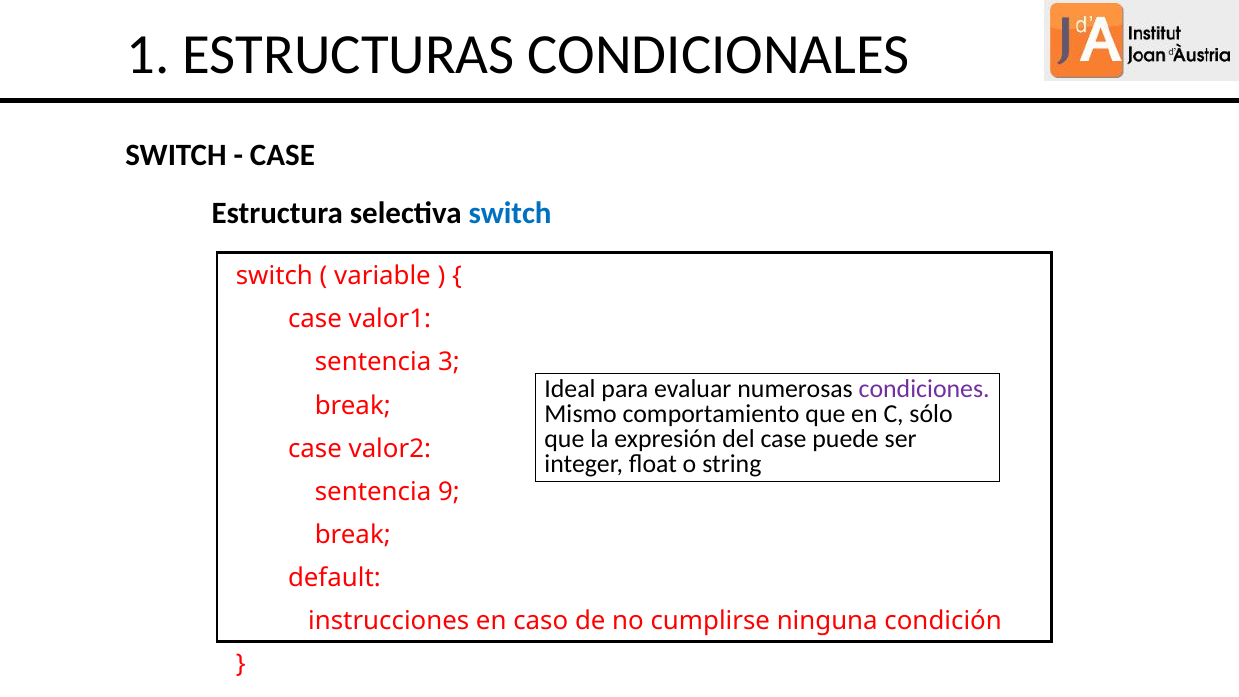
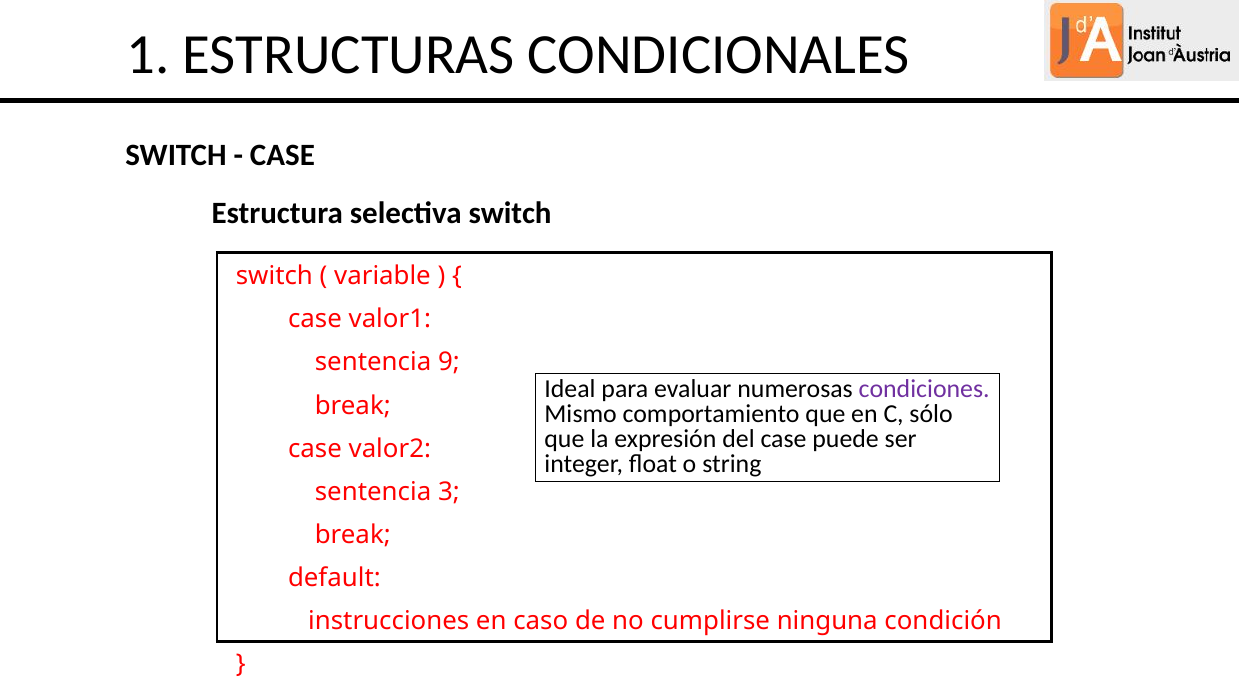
switch colour: blue -> black (510, 213)
3: 3 -> 9 (449, 362)
9: 9 -> 3 (449, 492)
